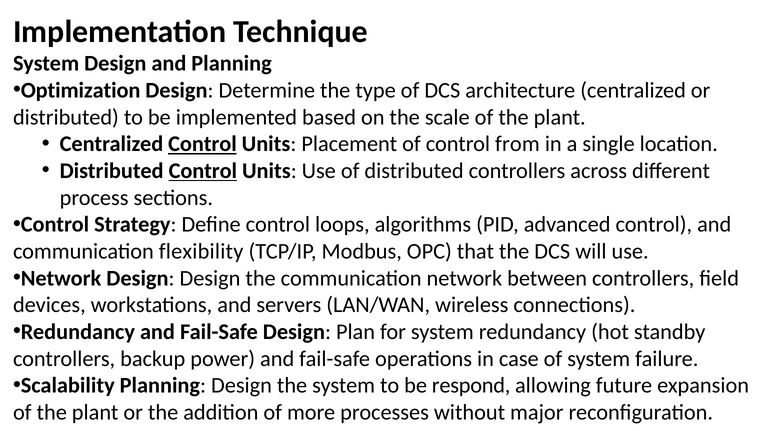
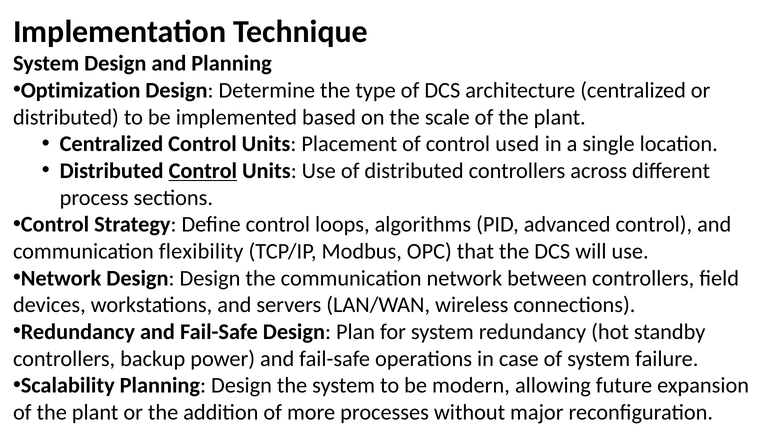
Control underline: present -> none (202, 144)
from: from -> used (517, 144)
respond: respond -> modern (471, 385)
